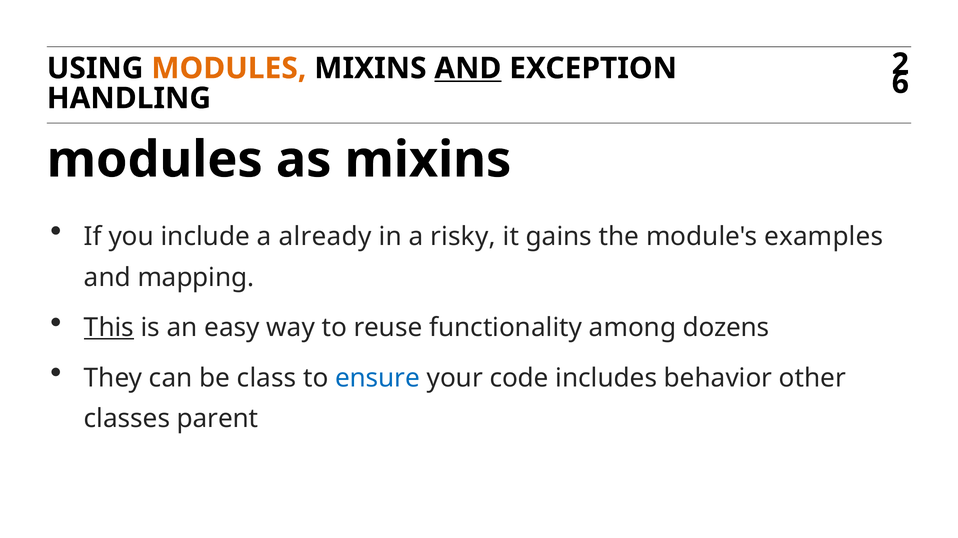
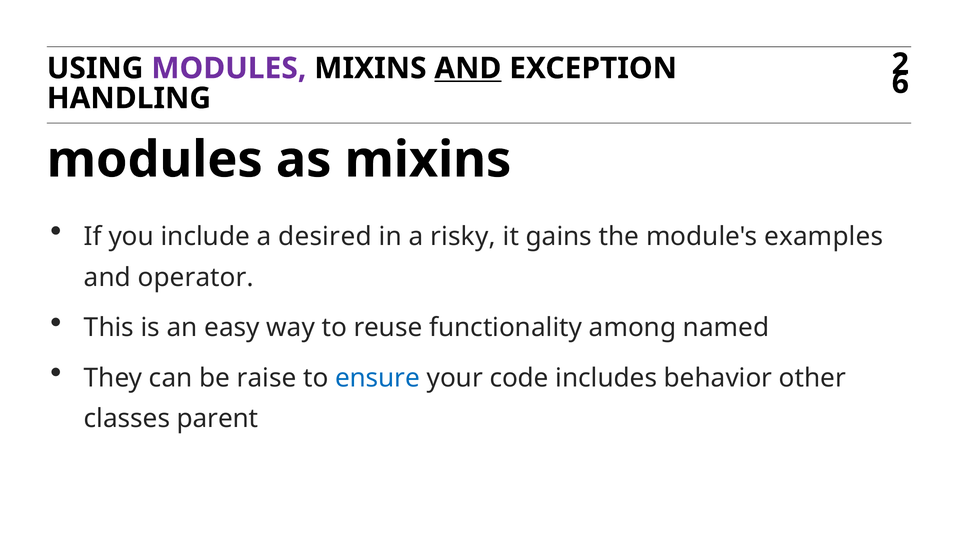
MODULES colour: orange -> purple (229, 68)
already: already -> desired (325, 237)
mapping: mapping -> operator (196, 277)
This underline: present -> none (109, 328)
dozens: dozens -> named (726, 328)
class: class -> raise (267, 378)
